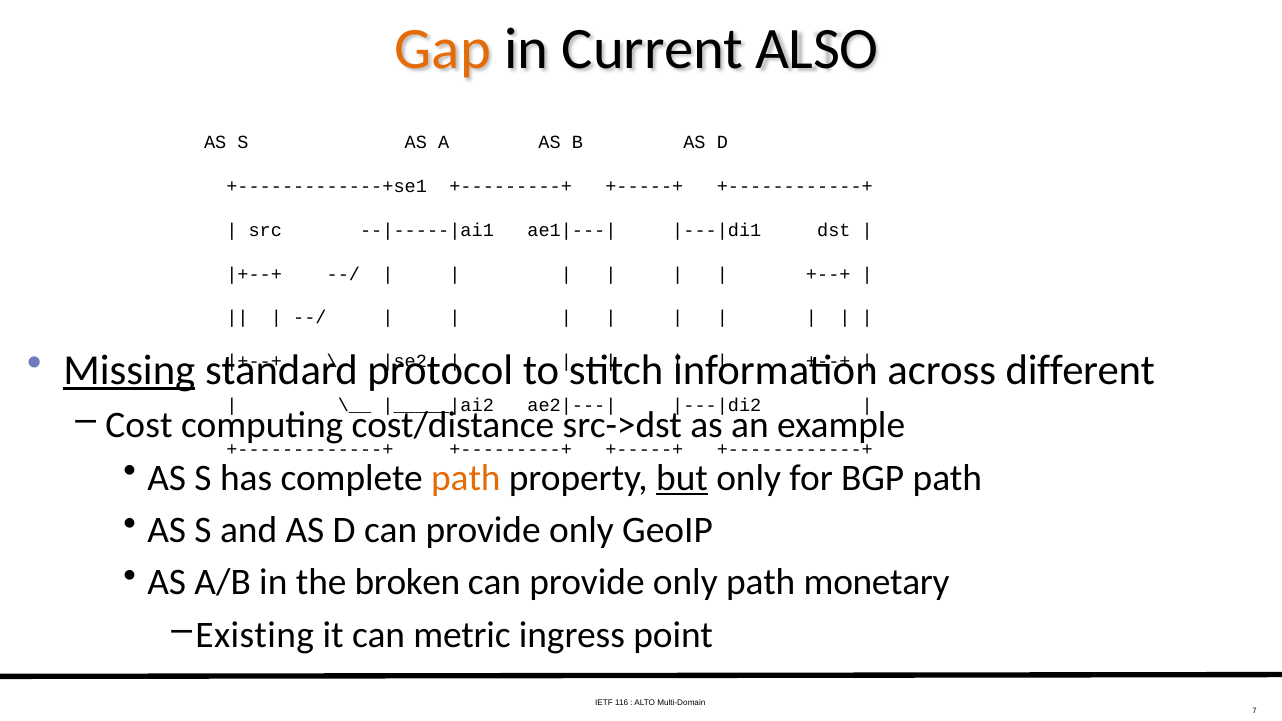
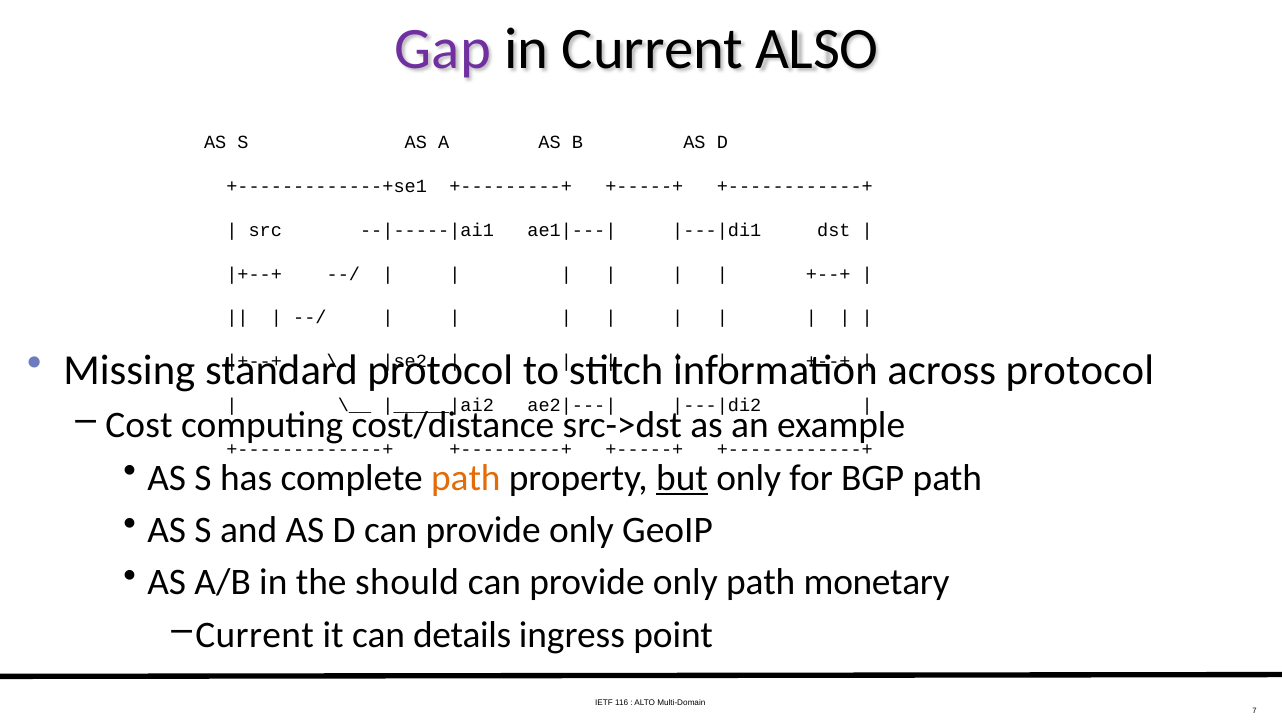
Gap colour: orange -> purple (443, 49)
Missing underline: present -> none (129, 370)
across different: different -> protocol (1080, 370)
broken: broken -> should (407, 583)
Existing: Existing -> Current (255, 635)
metric: metric -> details (462, 635)
